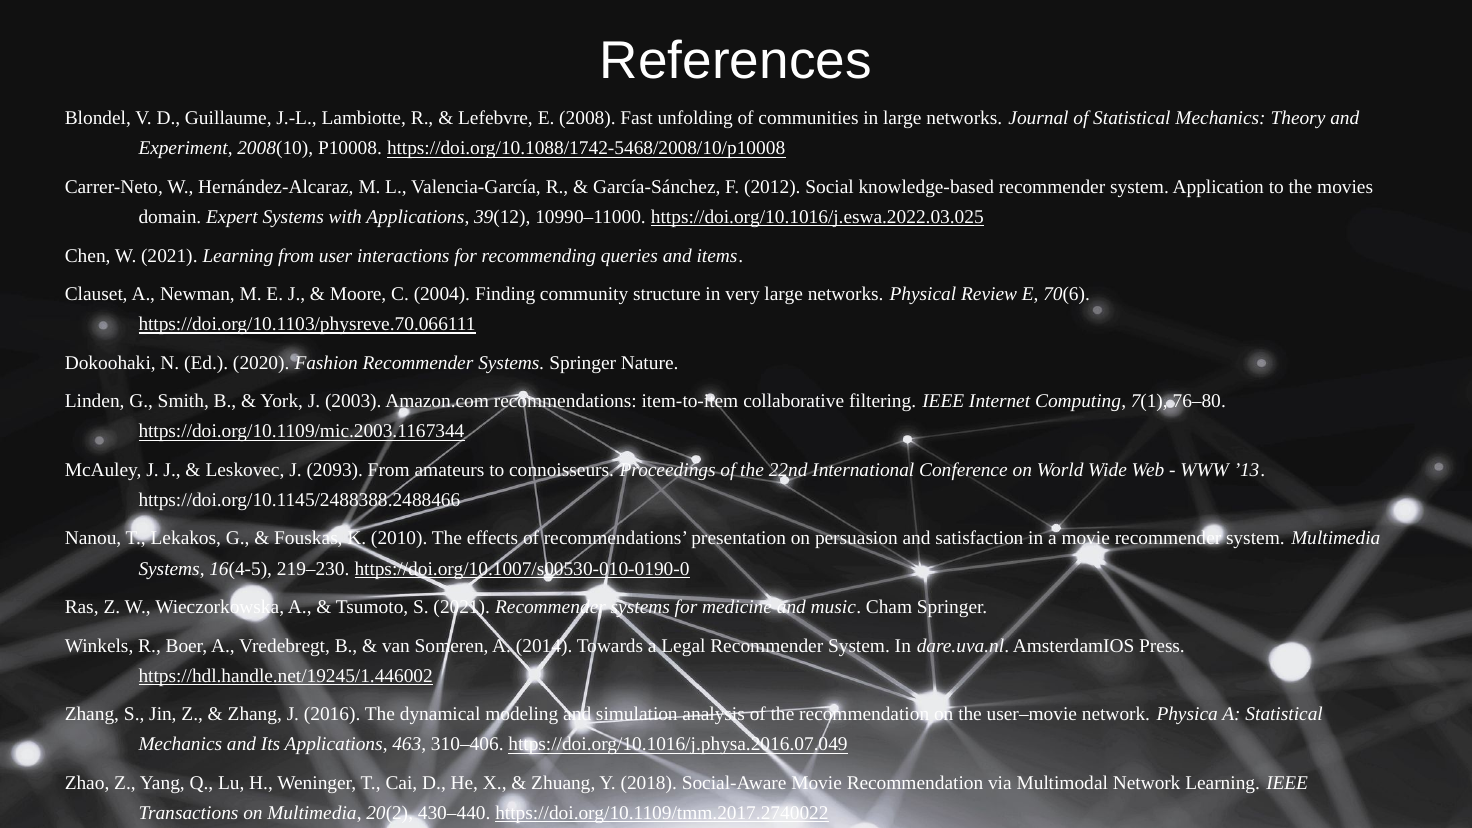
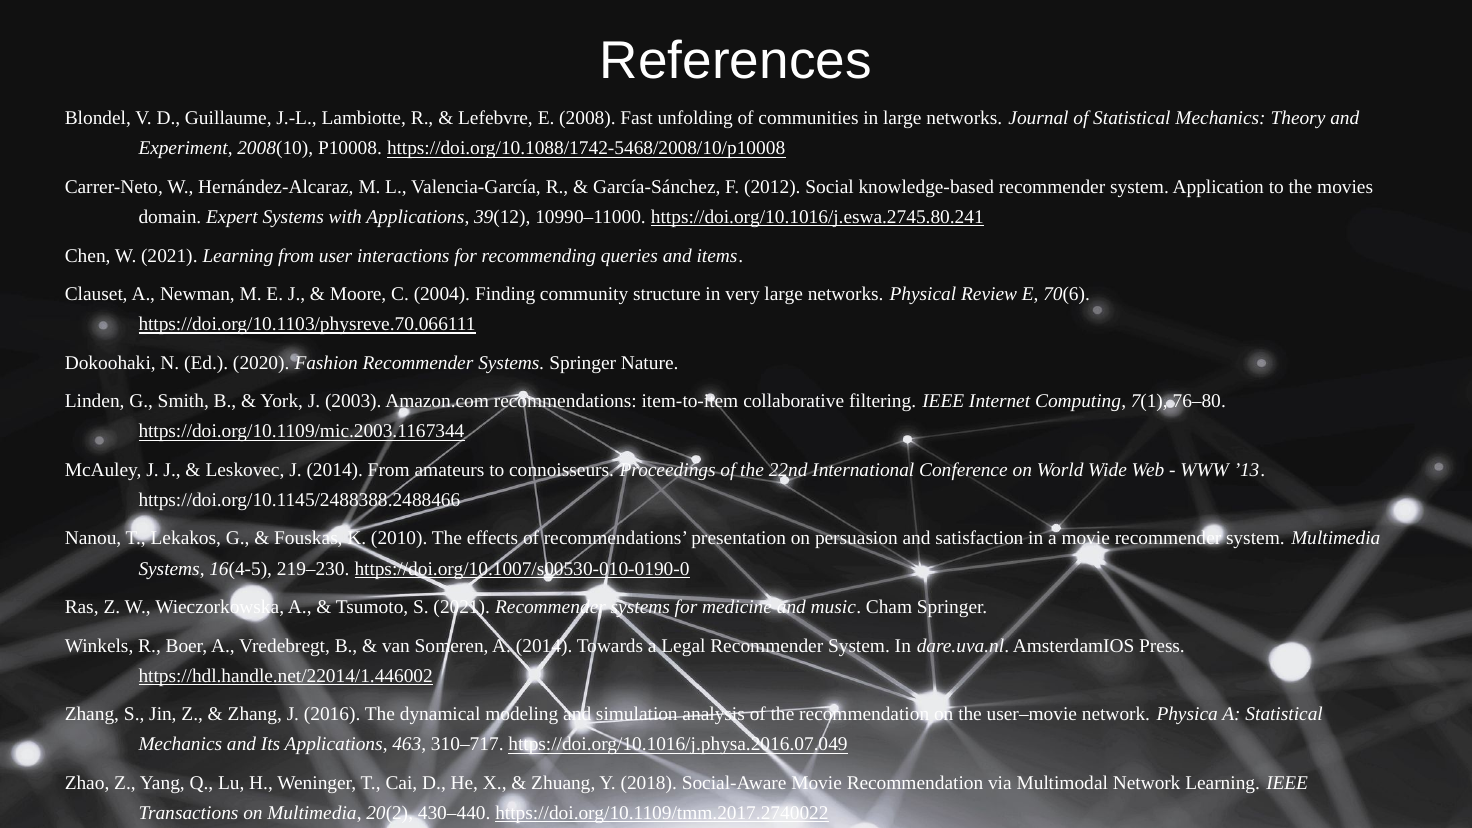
https://doi.org/10.1016/j.eswa.2022.03.025: https://doi.org/10.1016/j.eswa.2022.03.025 -> https://doi.org/10.1016/j.eswa.2745.80.241 (817, 217)
J 2093: 2093 -> 2014 (335, 470)
https://hdl.handle.net/19245/1.446002: https://hdl.handle.net/19245/1.446002 -> https://hdl.handle.net/22014/1.446002 (286, 676)
310–406: 310–406 -> 310–717 (467, 745)
